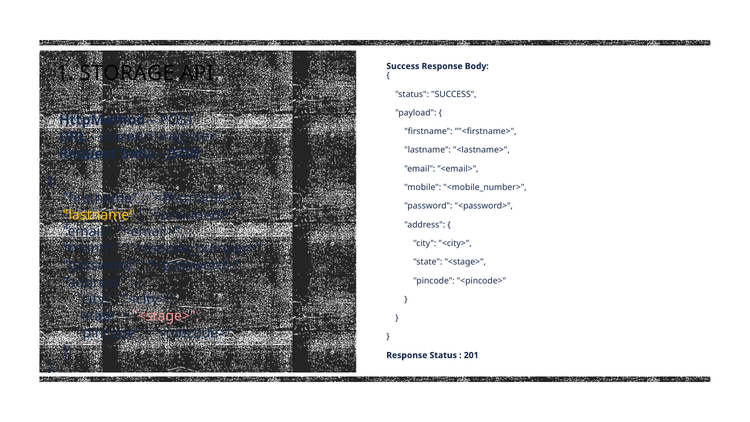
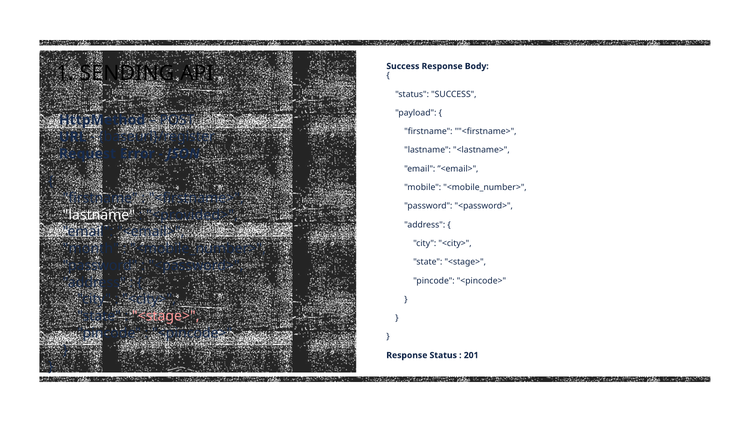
STORAGE: STORAGE -> SENDING (127, 73)
India: India -> Error (137, 154)
lastname colour: yellow -> white (99, 215)
